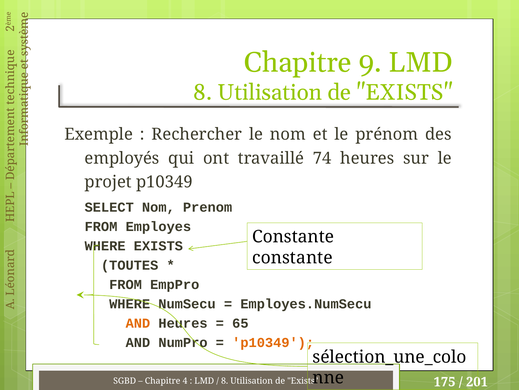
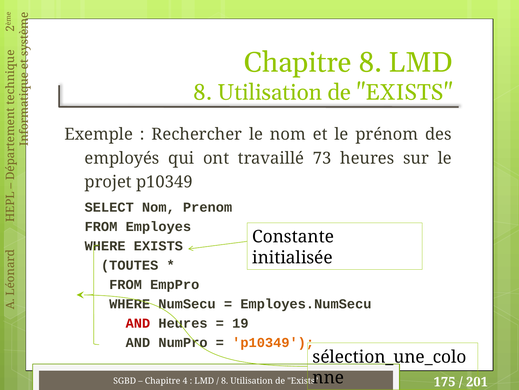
Chapitre 9: 9 -> 8 (370, 62)
74: 74 -> 73 (322, 158)
constante: constante -> initialisée (292, 257)
AND colour: orange -> red (138, 323)
65: 65 -> 19 (240, 323)
